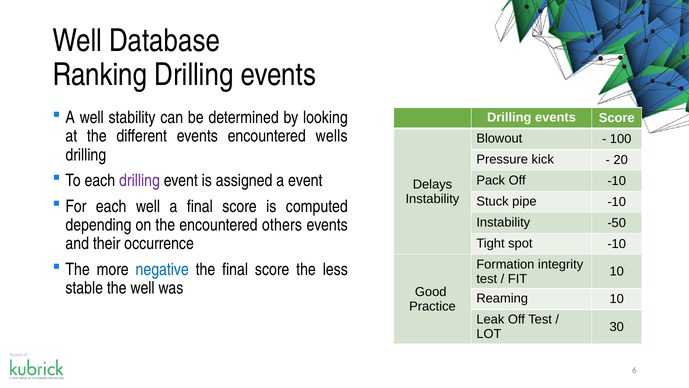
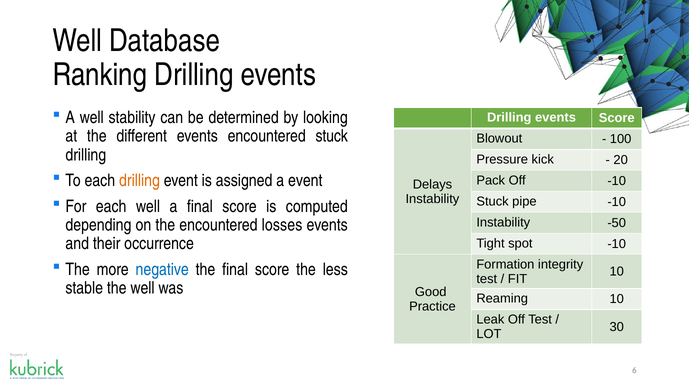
encountered wells: wells -> stuck (332, 136)
drilling colour: purple -> orange (139, 180)
others: others -> losses (282, 225)
